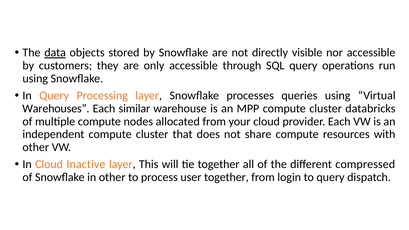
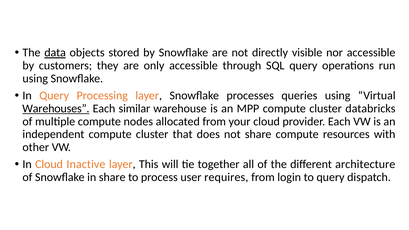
Warehouses underline: none -> present (56, 109)
compressed: compressed -> architecture (365, 164)
in other: other -> share (112, 177)
user together: together -> requires (226, 177)
